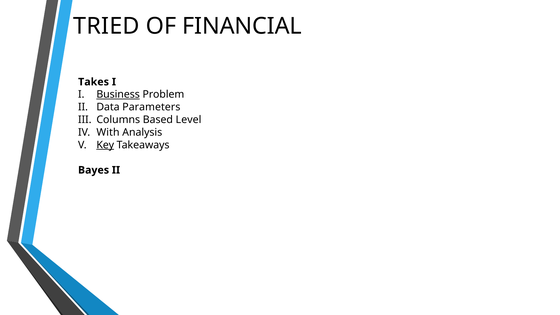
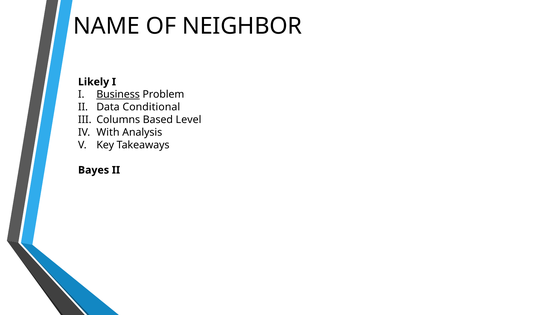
TRIED: TRIED -> NAME (107, 26)
FINANCIAL: FINANCIAL -> NEIGHBOR (242, 26)
Takes: Takes -> Likely (94, 82)
Parameters: Parameters -> Conditional (151, 107)
Key underline: present -> none (105, 145)
